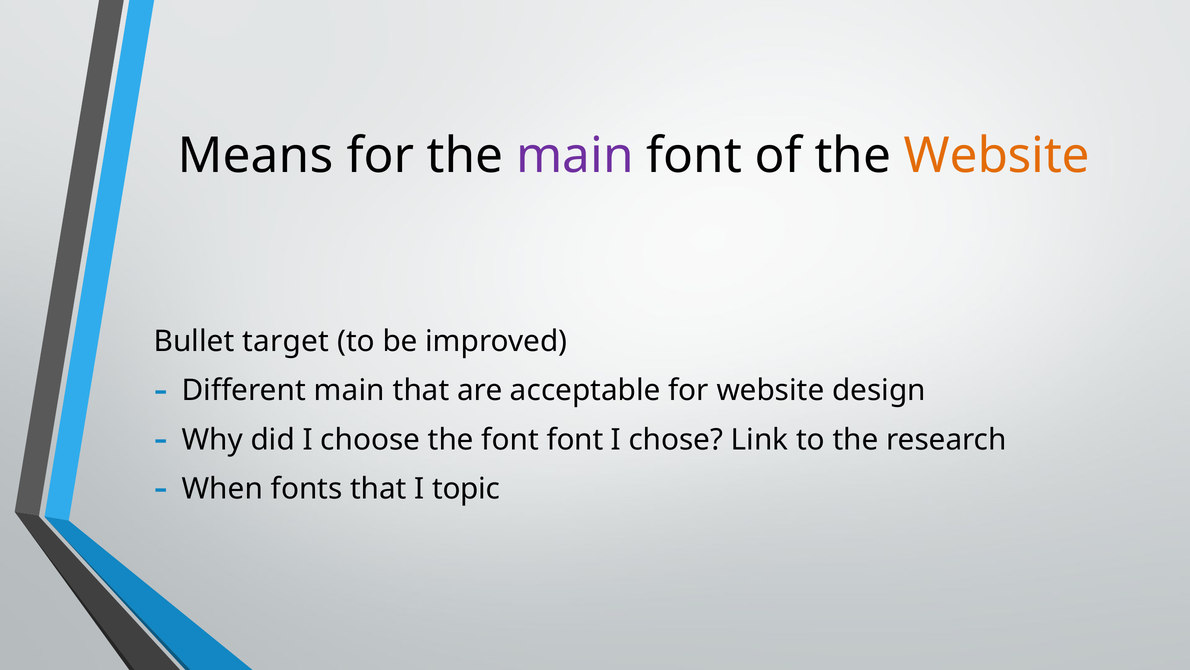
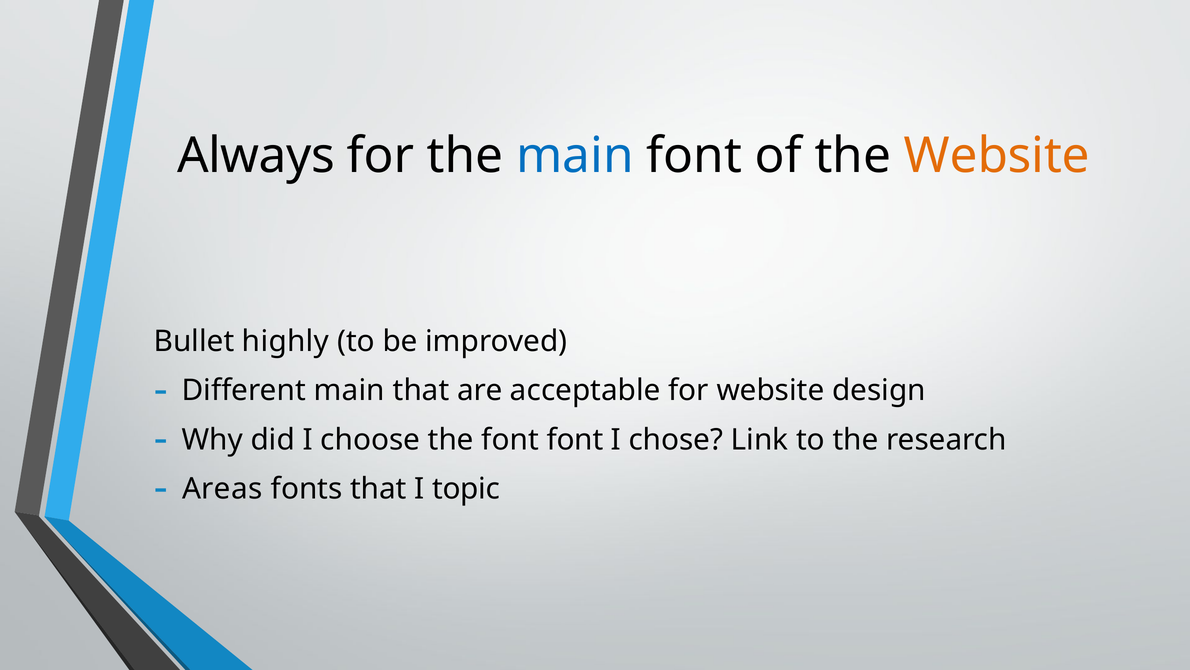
Means: Means -> Always (256, 156)
main colour: purple -> blue (575, 156)
target: target -> highly (286, 341)
When: When -> Areas (222, 488)
